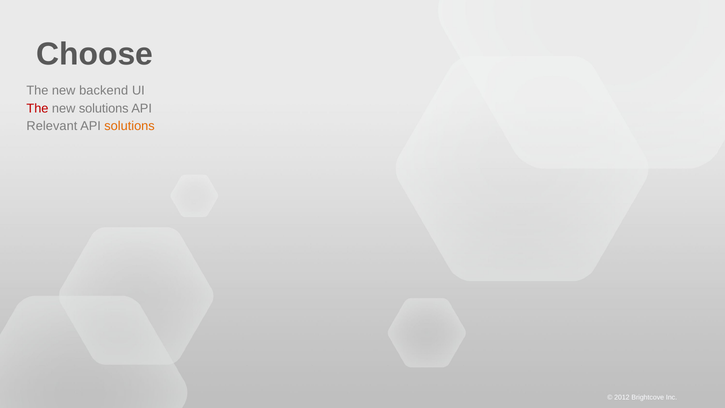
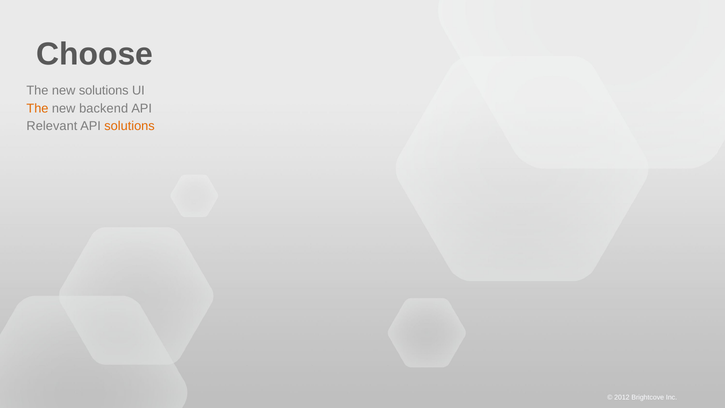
new backend: backend -> solutions (104, 90)
The colour: red -> orange (37, 108)
new solutions: solutions -> backend (104, 108)
